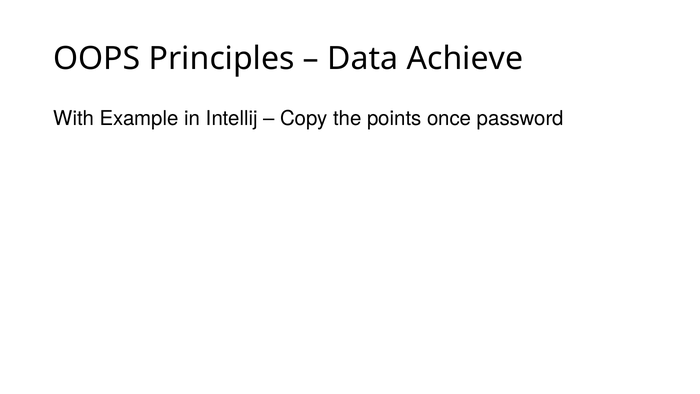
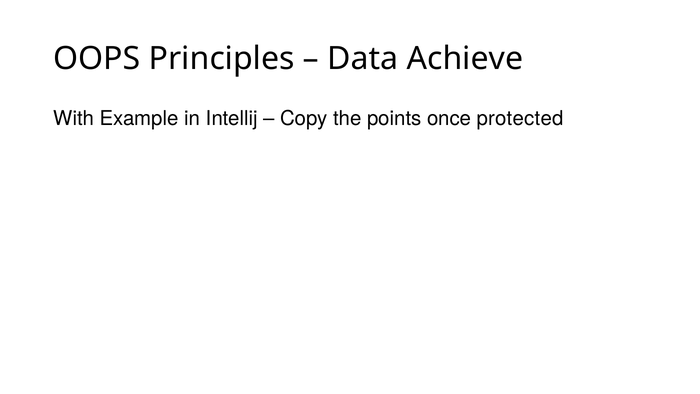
password: password -> protected (520, 118)
